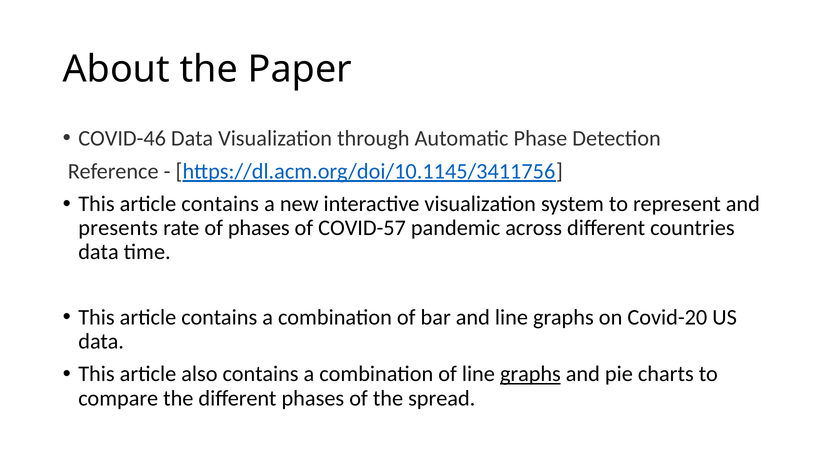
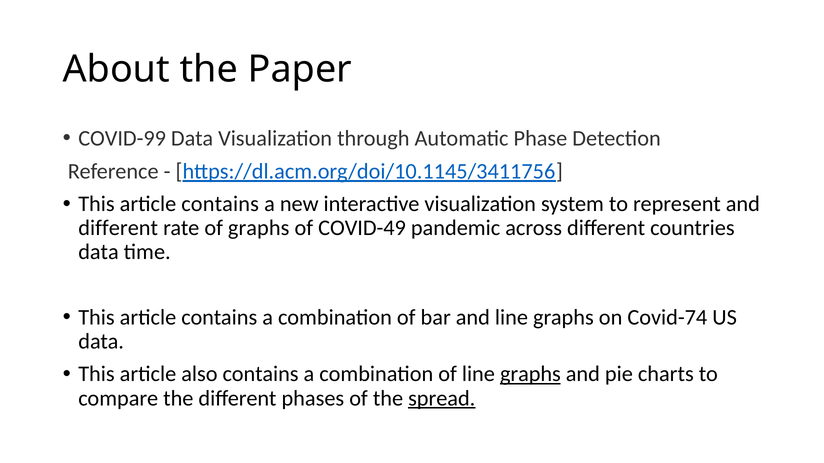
COVID-46: COVID-46 -> COVID-99 (122, 138)
presents: presents -> different (118, 228)
of phases: phases -> graphs (259, 228)
COVID-57: COVID-57 -> COVID-49 (362, 228)
Covid-20: Covid-20 -> Covid-74 (667, 318)
spread underline: none -> present (442, 399)
